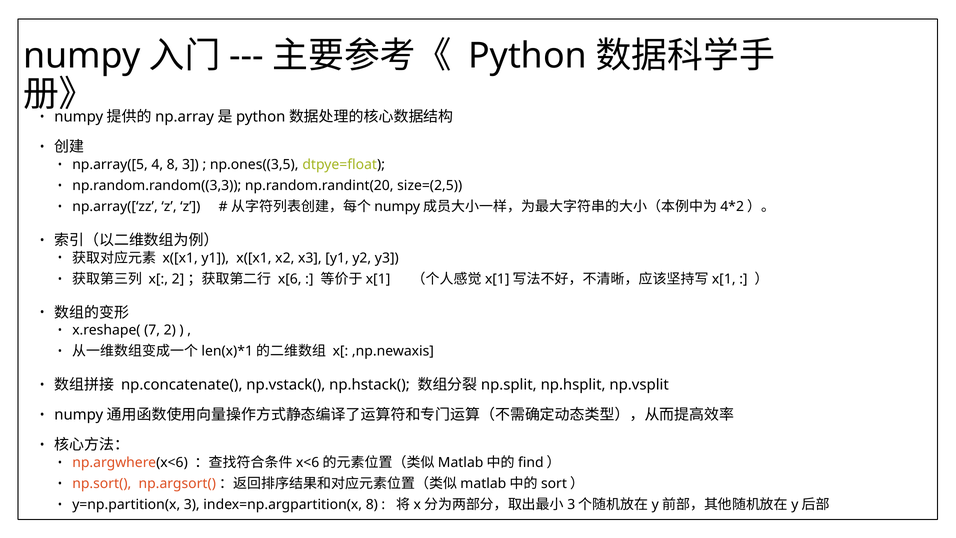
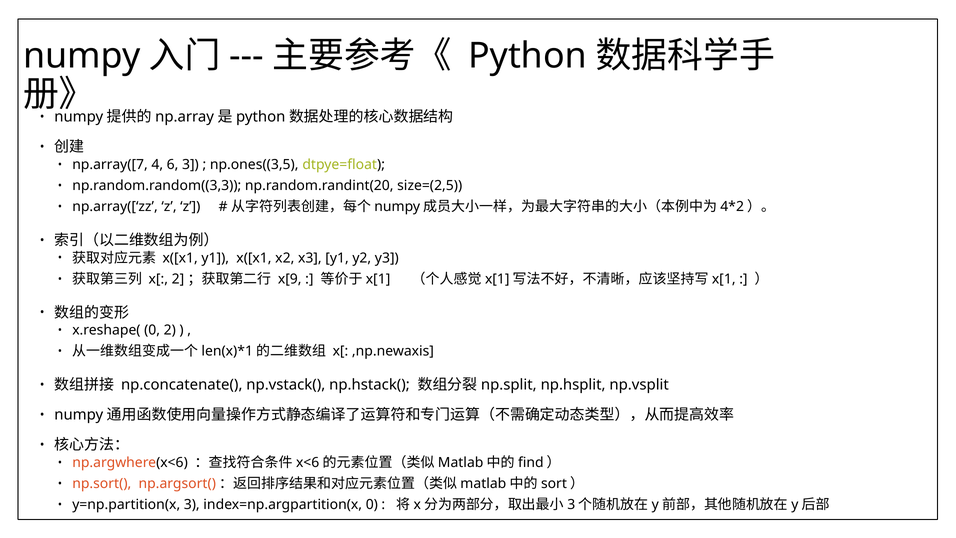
np.array([5: np.array([5 -> np.array([7 (110, 165)
4 8: 8 -> 6 (173, 165)
x[6: x[6 -> x[9 (290, 279)
x.reshape( 7: 7 -> 0 (152, 330)
index=np.argpartition(x 8: 8 -> 0 (372, 505)
